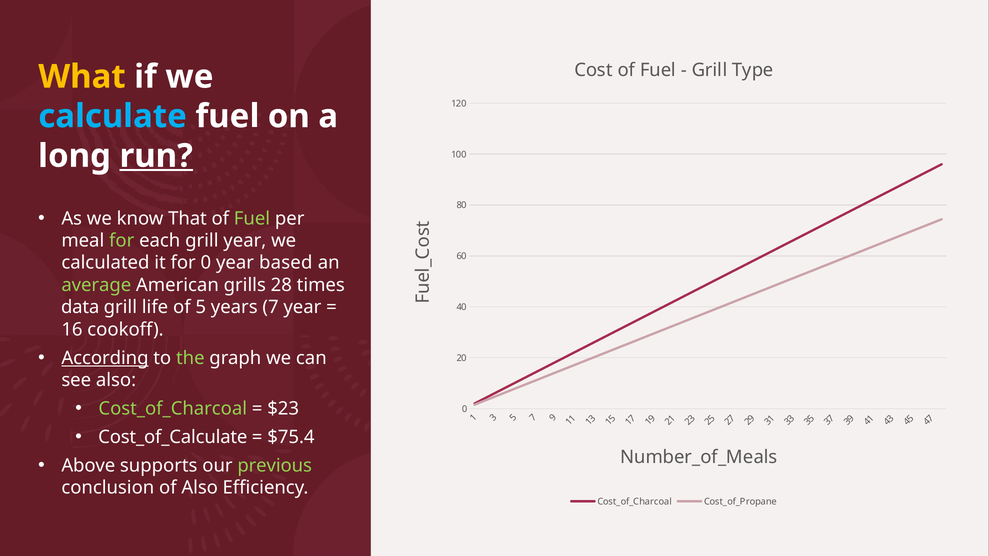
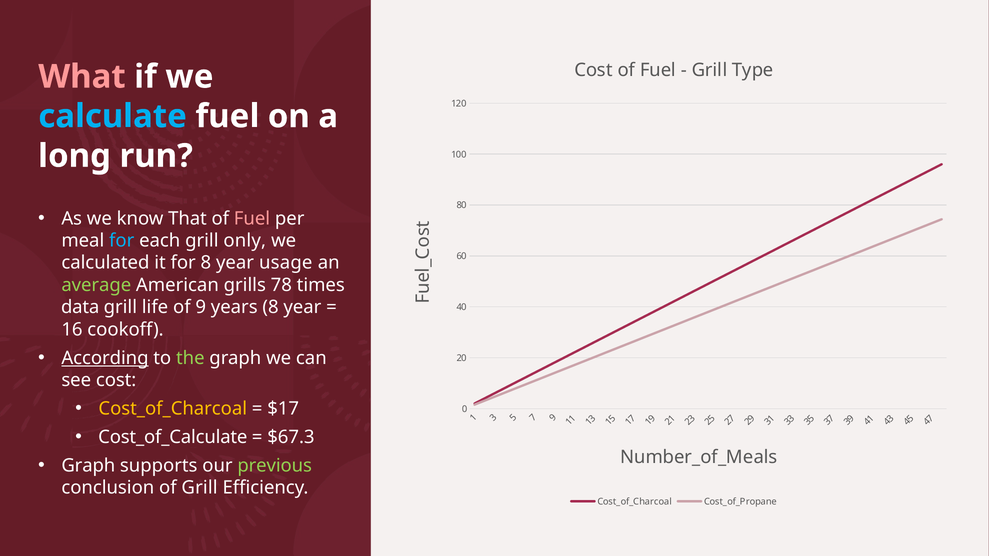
What colour: yellow -> pink (82, 77)
run underline: present -> none (156, 156)
Fuel colour: light green -> pink (252, 219)
for colour: light green -> light blue (122, 241)
grill year: year -> only (245, 241)
for 0: 0 -> 8 (206, 263)
based: based -> usage (286, 263)
28: 28 -> 78 (281, 285)
of 5: 5 -> 9 (201, 308)
years 7: 7 -> 8 (271, 308)
see also: also -> cost (116, 380)
Cost_of_Charcoal colour: light green -> yellow (173, 409)
$23: $23 -> $17 (283, 409)
$75.4: $75.4 -> $67.3 (291, 437)
Above: Above -> Graph (88, 466)
of Also: Also -> Grill (200, 488)
